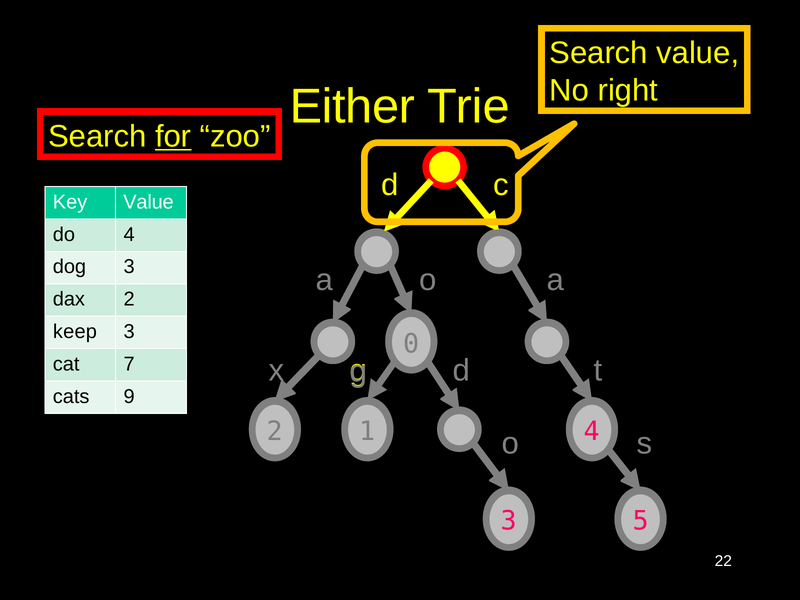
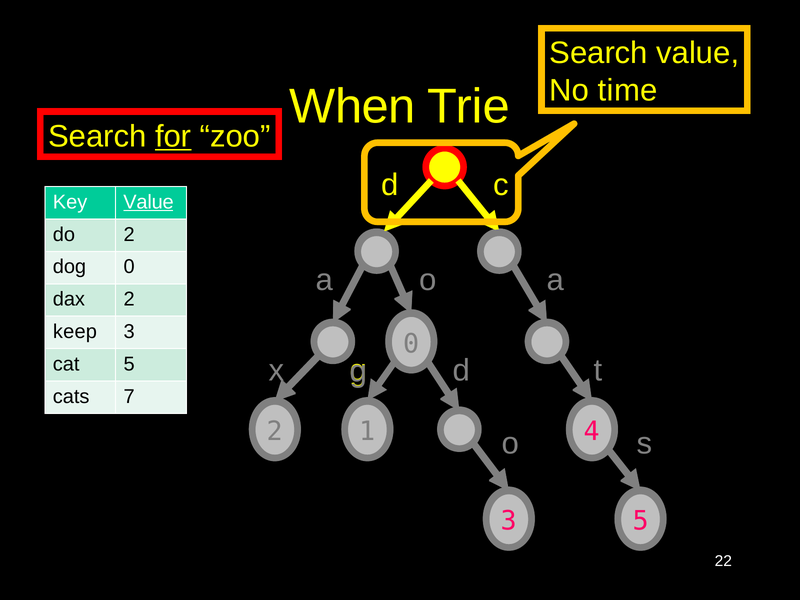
right: right -> time (628, 90)
Either: Either -> When (353, 107)
Value underline: none -> present (149, 202)
do 4: 4 -> 2 (129, 234)
dog 3: 3 -> 0 (129, 267)
cat 7: 7 -> 5 (129, 364)
9: 9 -> 7 (129, 397)
